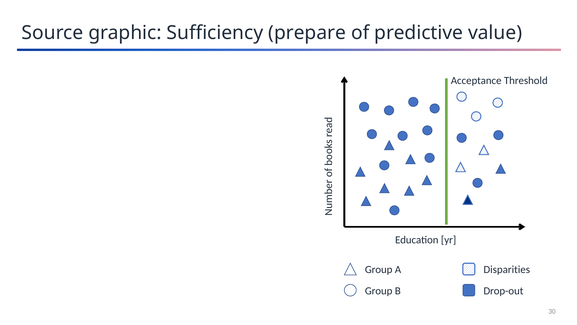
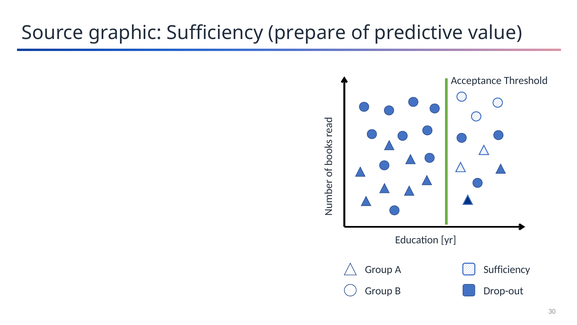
Disparities: Disparities -> Sufficiency (507, 269)
